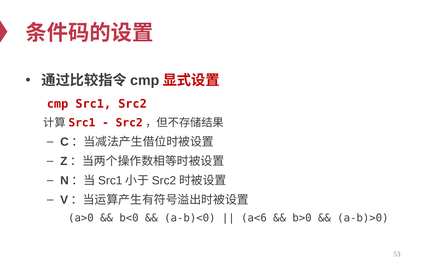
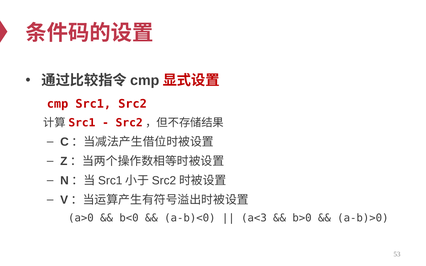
a<6: a<6 -> a<3 (254, 218)
